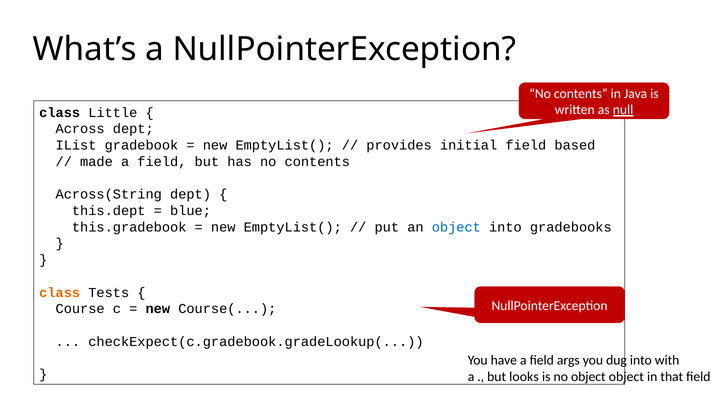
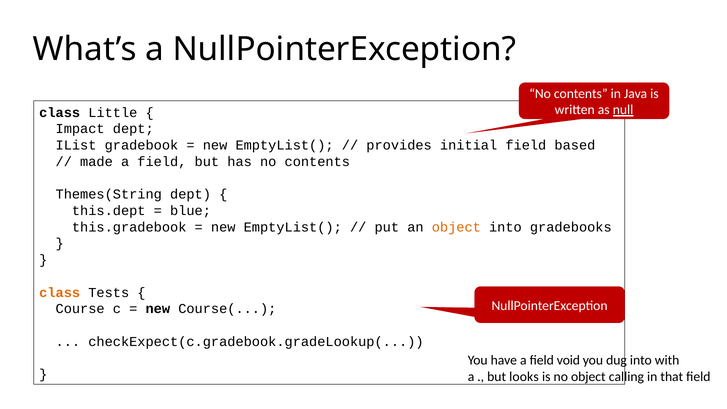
Across: Across -> Impact (80, 129)
Across(String: Across(String -> Themes(String (109, 194)
object colour: blue -> orange (456, 227)
args: args -> void (568, 360)
object object: object -> calling (626, 377)
